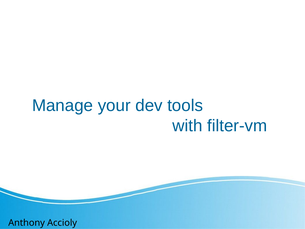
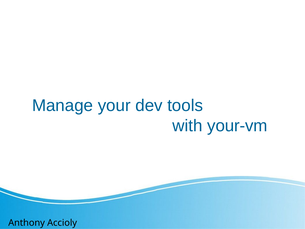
filter-vm: filter-vm -> your-vm (237, 126)
